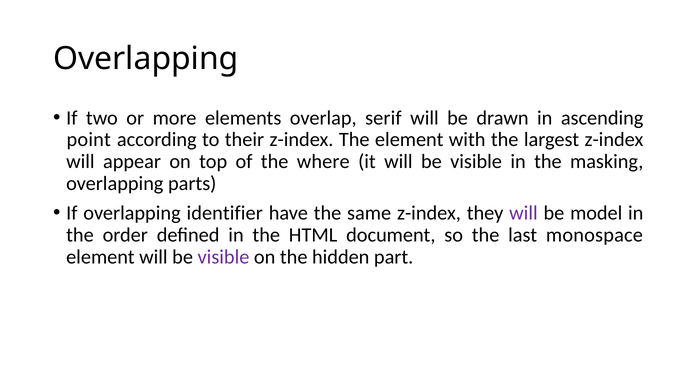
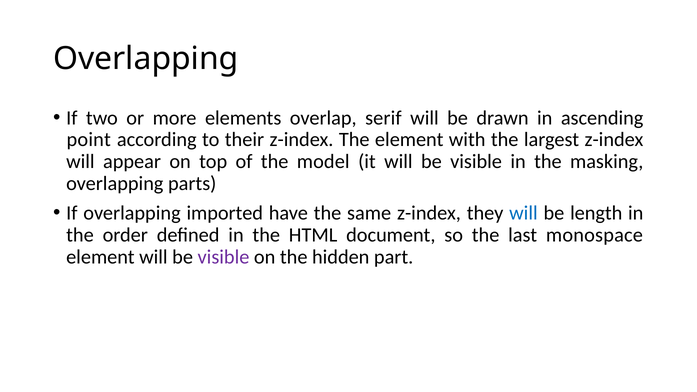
where: where -> model (323, 162)
identifier: identifier -> imported (225, 213)
will colour: purple -> blue (523, 213)
model: model -> length (596, 213)
